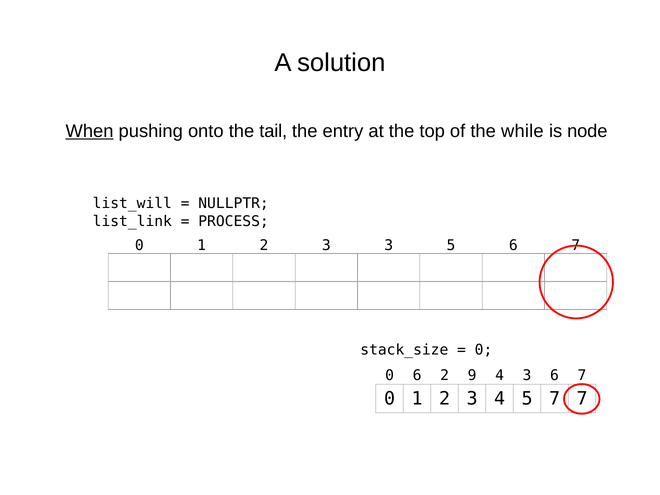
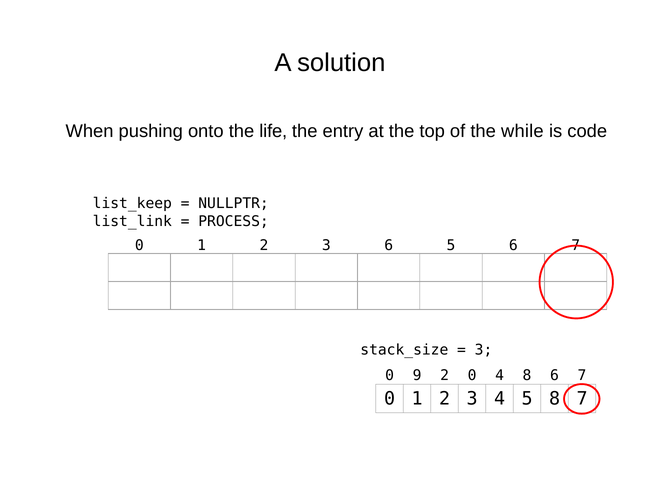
When underline: present -> none (90, 131)
tail: tail -> life (273, 131)
node: node -> code (587, 131)
list_will: list_will -> list_keep (132, 204)
3 3: 3 -> 6 (389, 245)
0: 0 -> 3 (484, 350)
0 6: 6 -> 9 (417, 375)
2 9: 9 -> 0 (472, 375)
4 3: 3 -> 8 (527, 375)
5 7: 7 -> 8 (555, 398)
